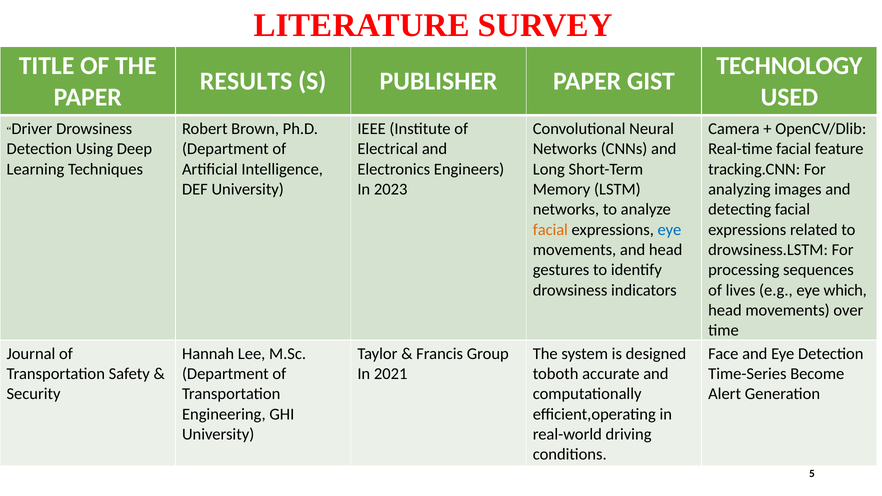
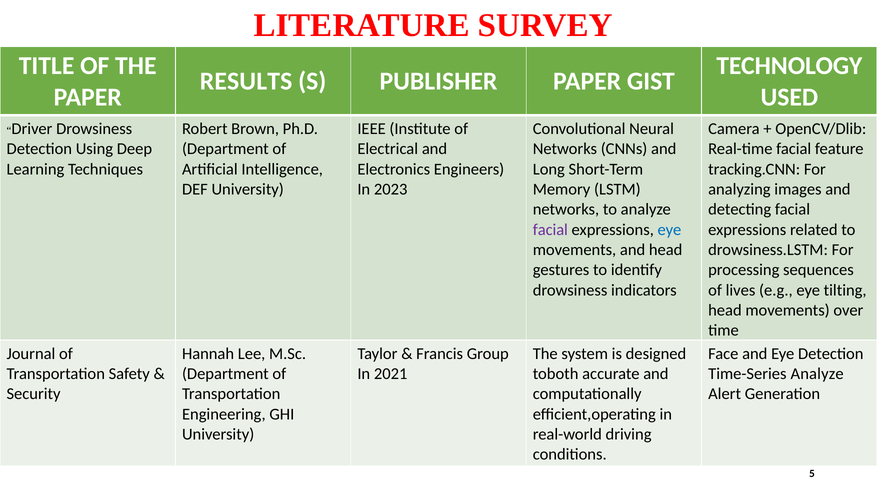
facial colour: orange -> purple (550, 230)
which: which -> tilting (845, 290)
Time-Series Become: Become -> Analyze (817, 374)
